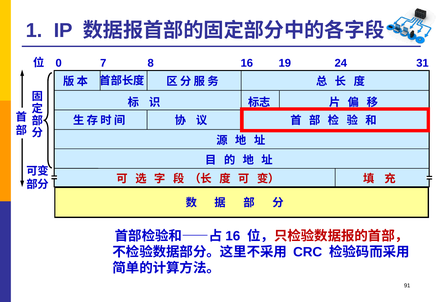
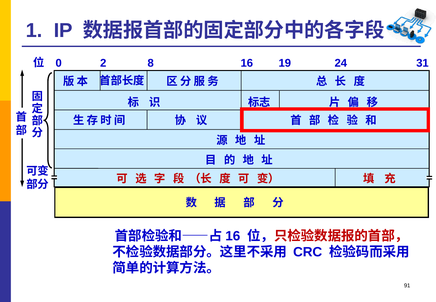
7: 7 -> 2 (103, 63)
